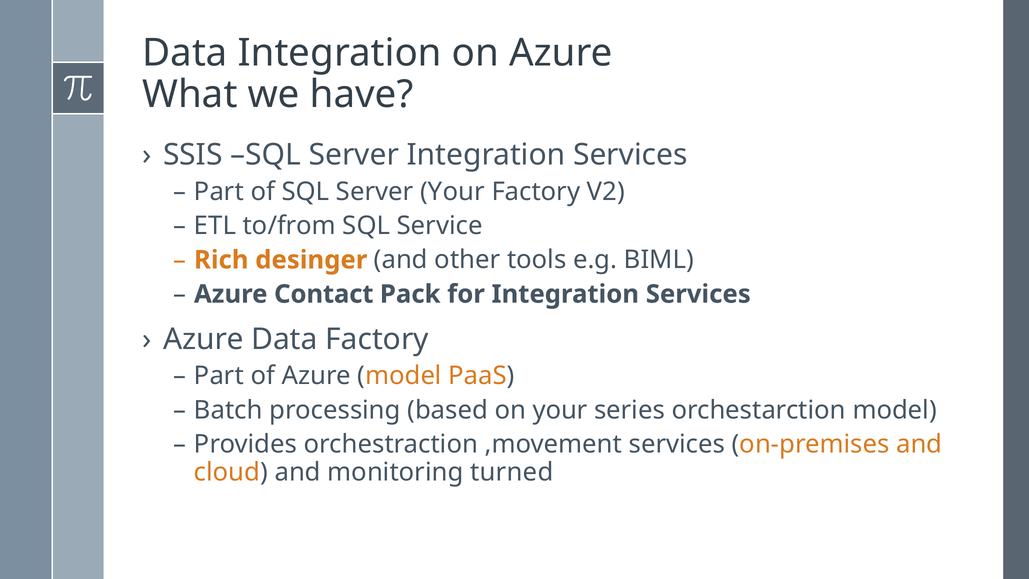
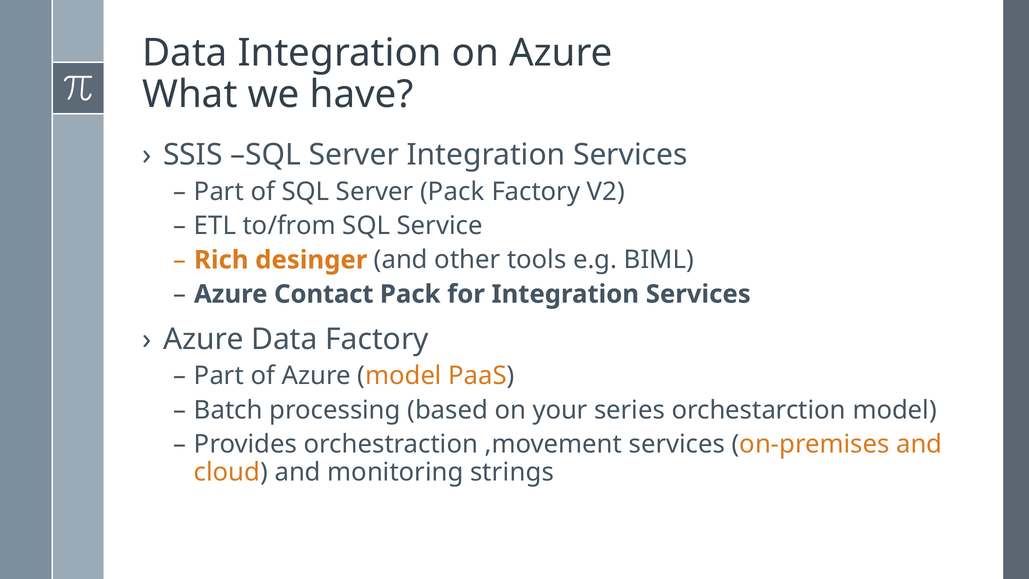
Server Your: Your -> Pack (452, 192)
turned: turned -> strings (512, 472)
